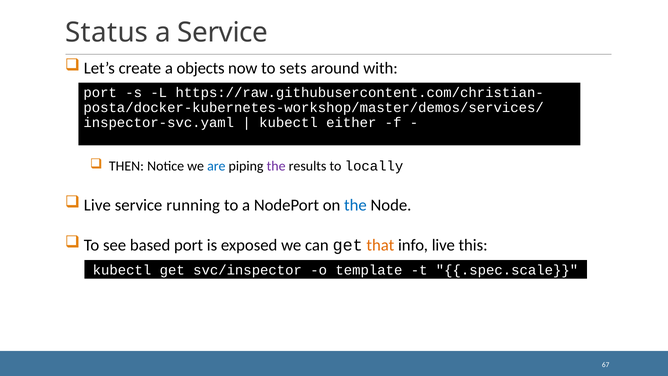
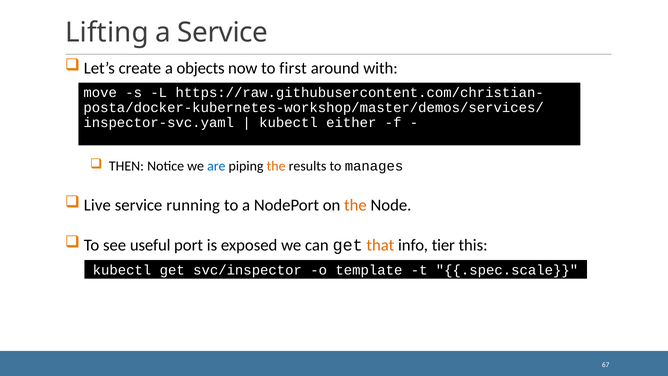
Status: Status -> Lifting (107, 33)
sets: sets -> first (293, 68)
port: port -> move (100, 93)
the colour: purple -> orange (276, 166)
locally: locally -> manages (374, 166)
the colour: blue -> orange (355, 205)
based: based -> useful (150, 245)
info live: live -> tier (443, 245)
